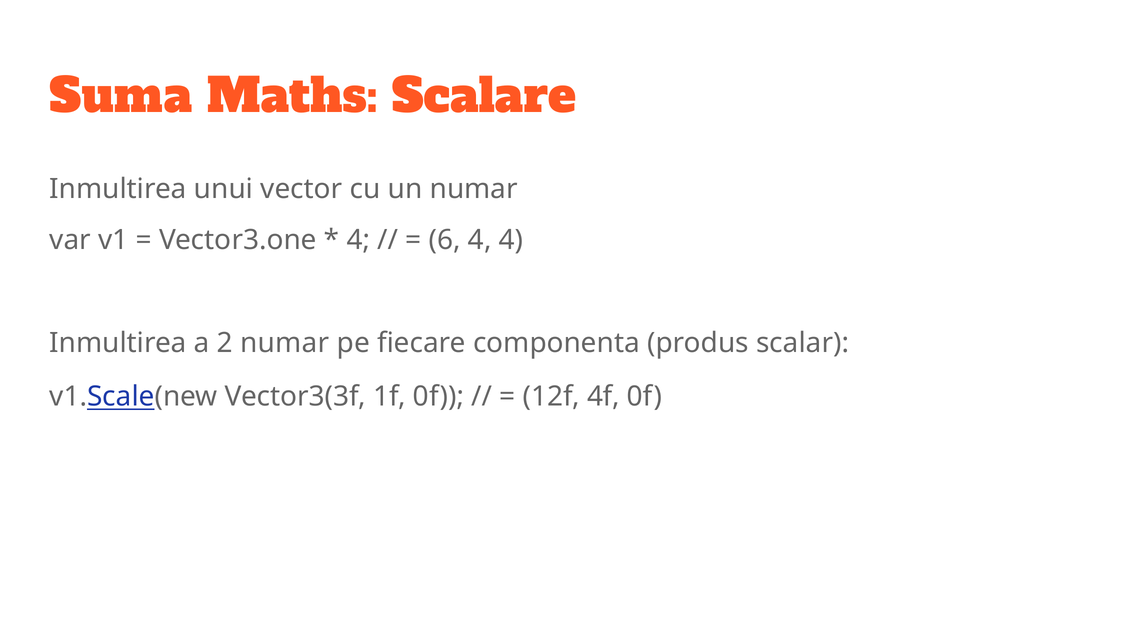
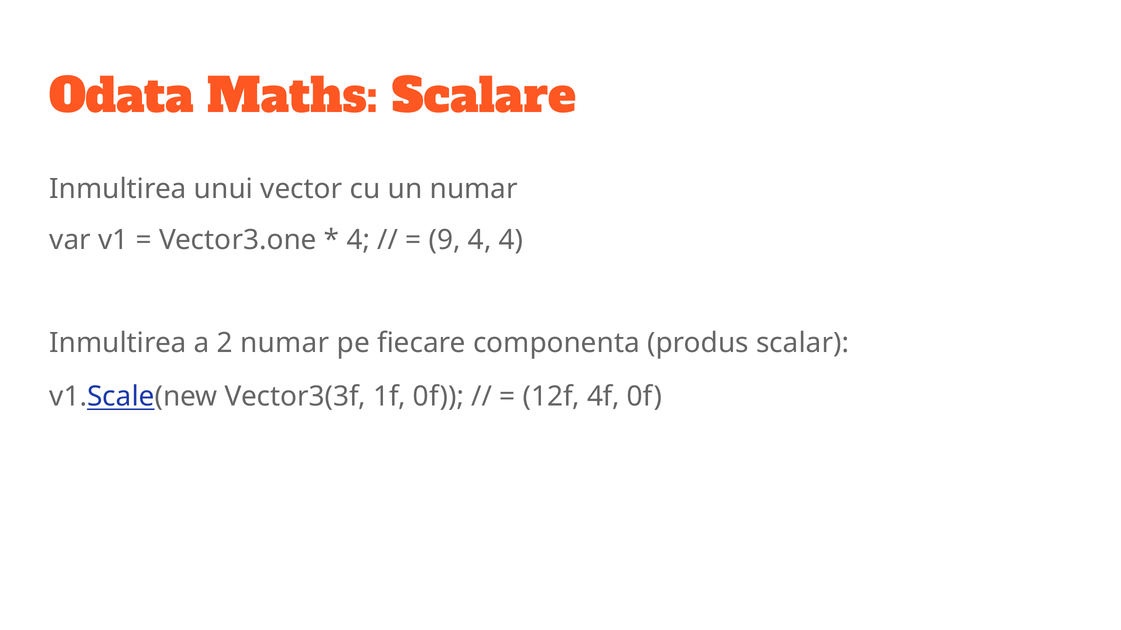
Suma: Suma -> Odata (122, 97)
6: 6 -> 9 (445, 240)
